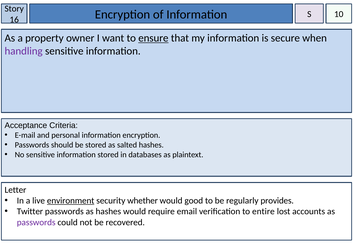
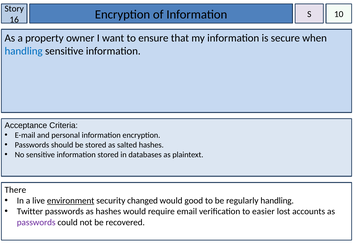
ensure underline: present -> none (153, 38)
handling colour: purple -> blue (24, 51)
Letter: Letter -> There (15, 190)
whether: whether -> changed (143, 201)
regularly provides: provides -> handling (277, 201)
entire: entire -> easier (263, 212)
